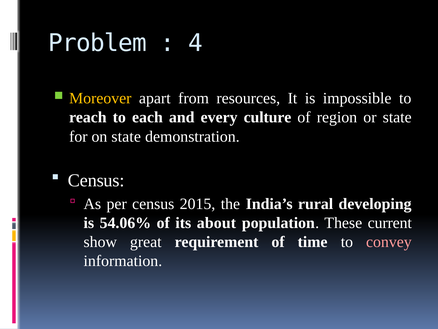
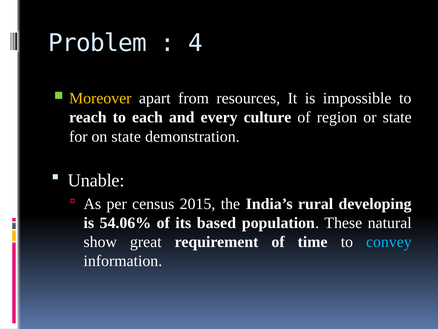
Census: Census -> Unable (96, 180)
about: about -> based (216, 223)
current: current -> natural (390, 223)
convey colour: pink -> light blue (389, 242)
